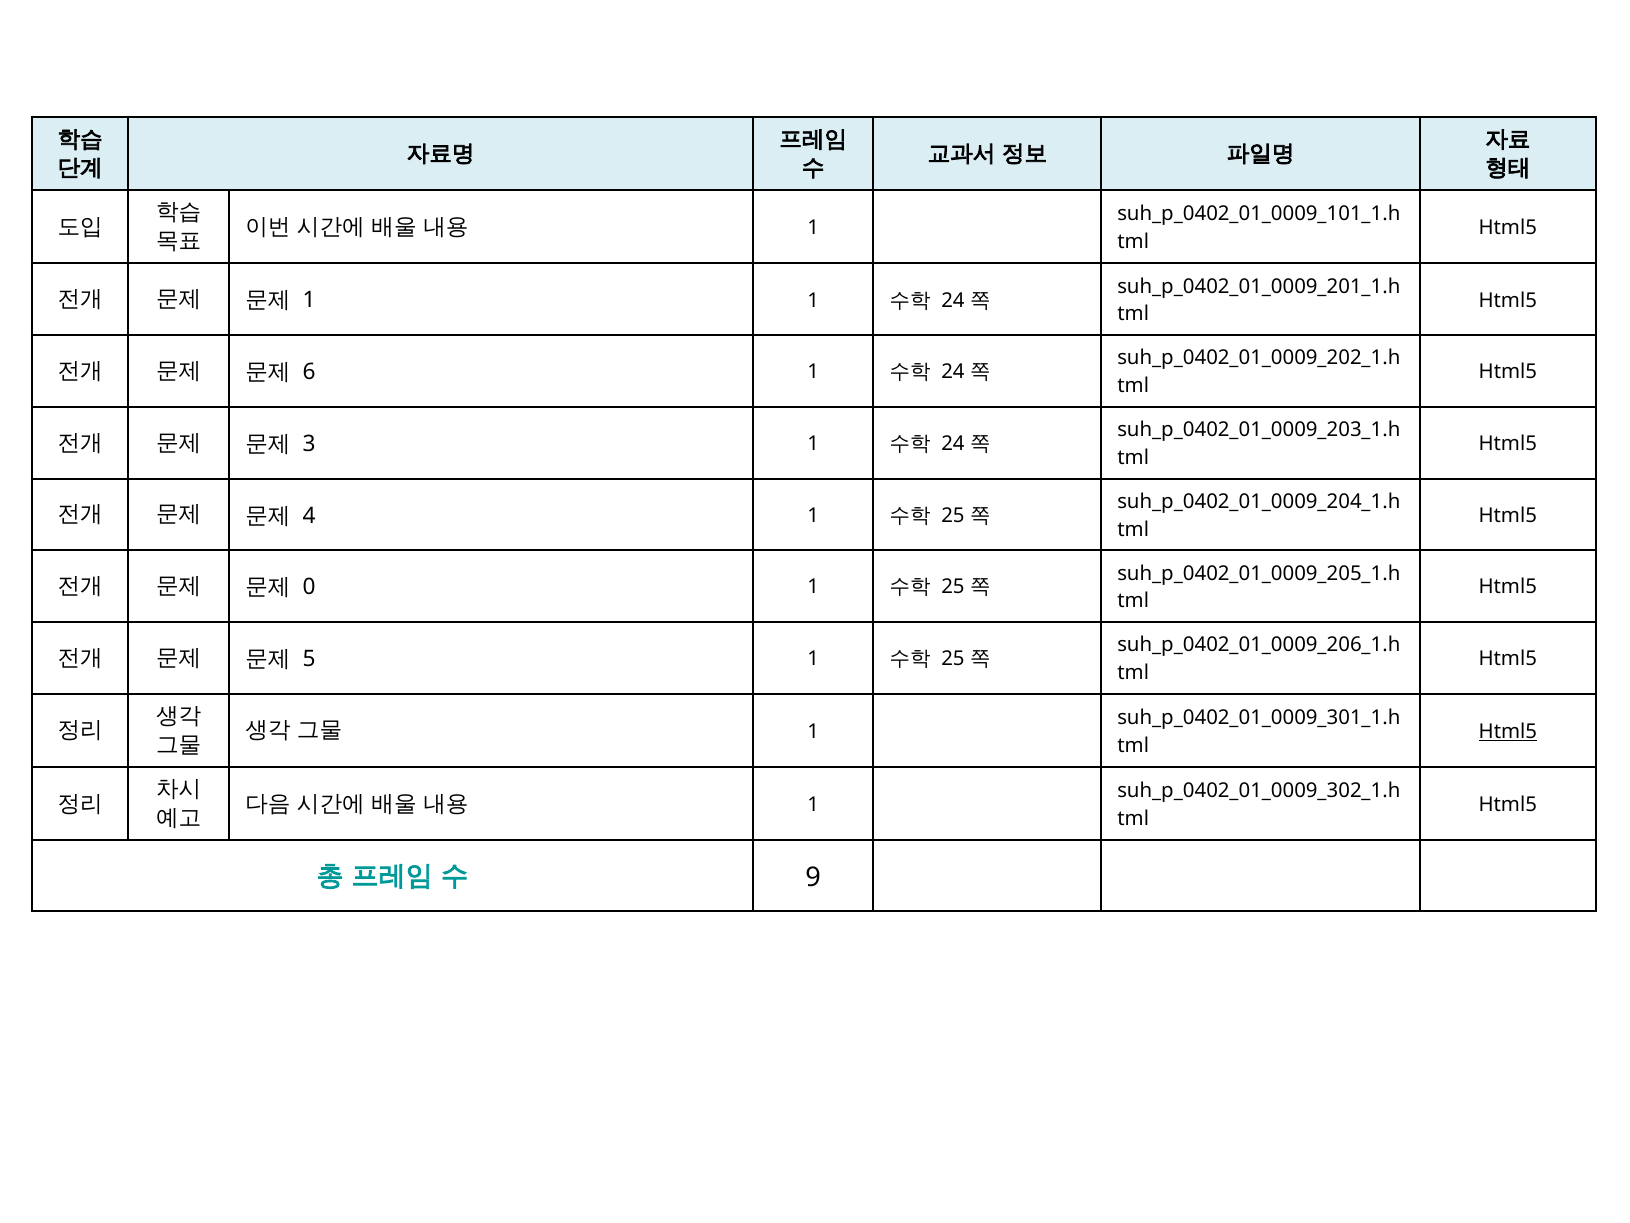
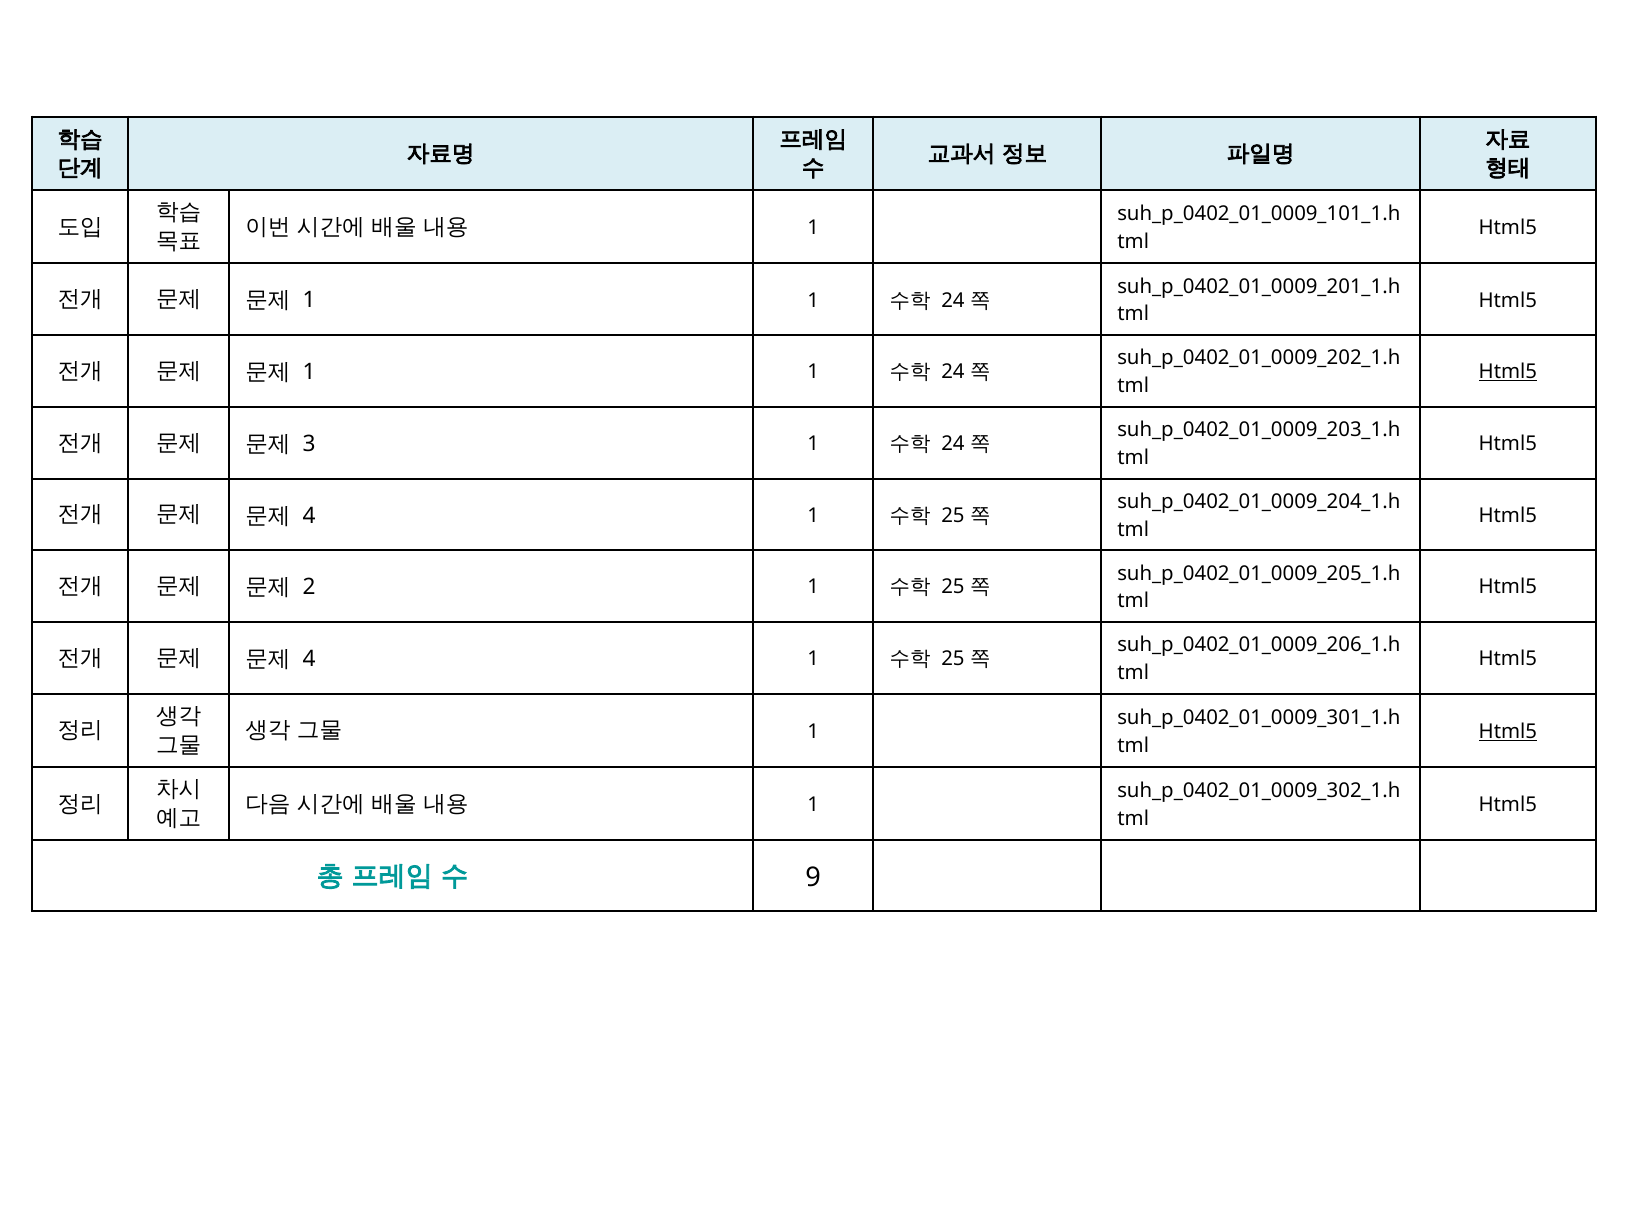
6: 6 -> 1 (309, 372)
Html5 underline: none -> present (1508, 372)
0: 0 -> 2 (309, 587)
5: 5 -> 4 (309, 659)
